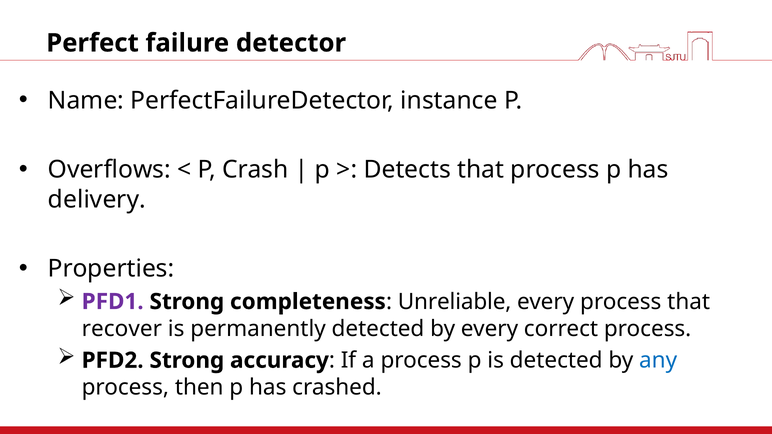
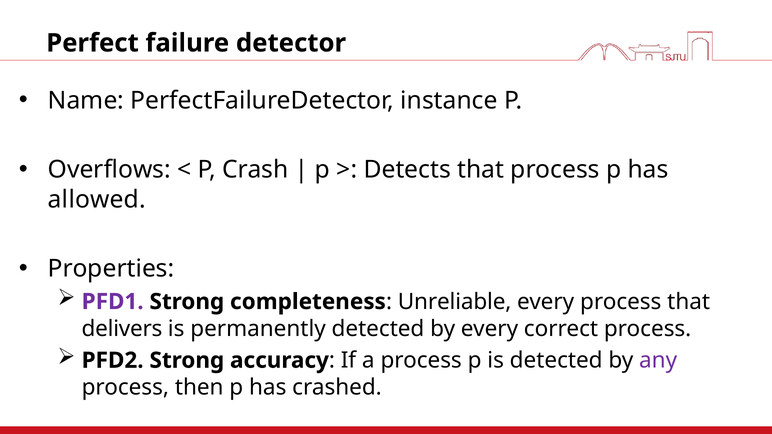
delivery: delivery -> allowed (97, 200)
recover: recover -> delivers (122, 329)
any colour: blue -> purple (658, 361)
